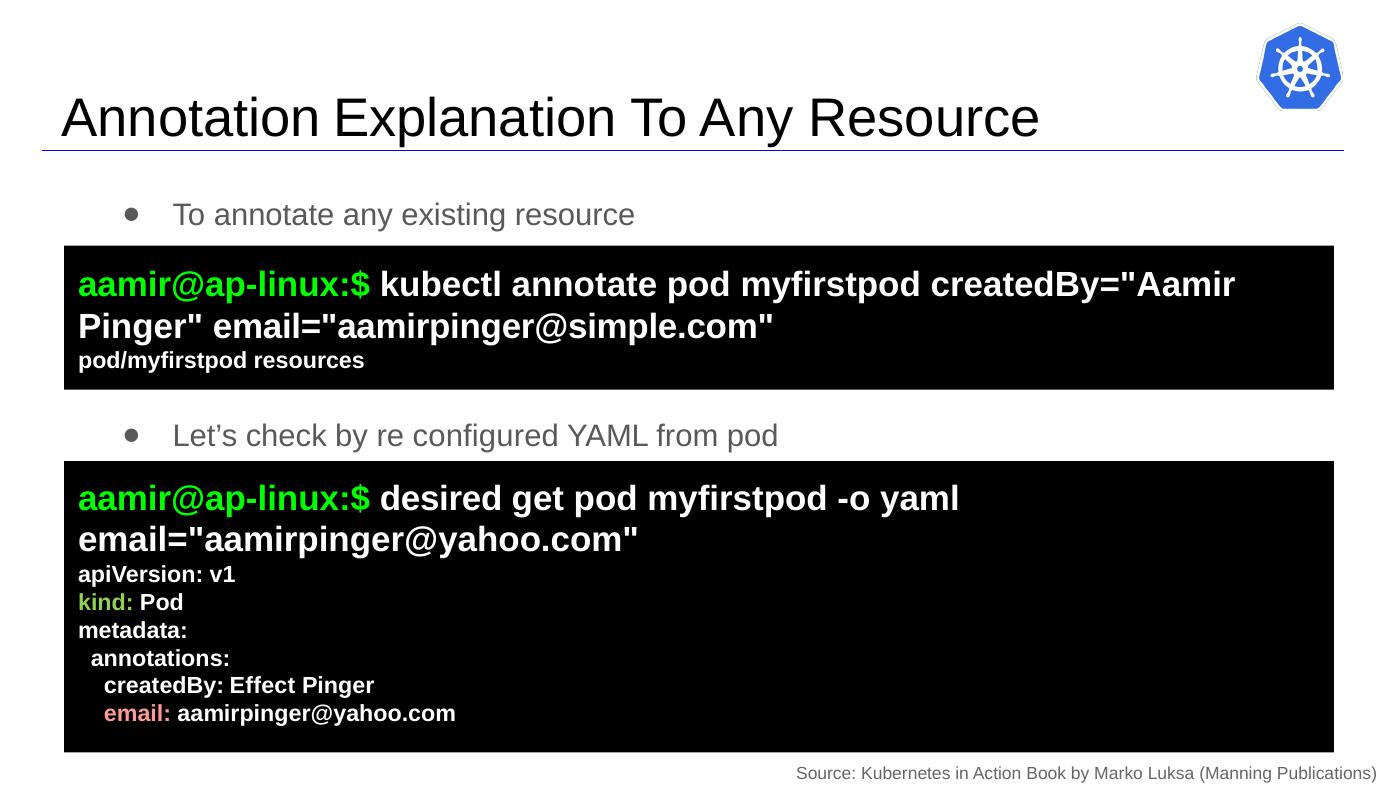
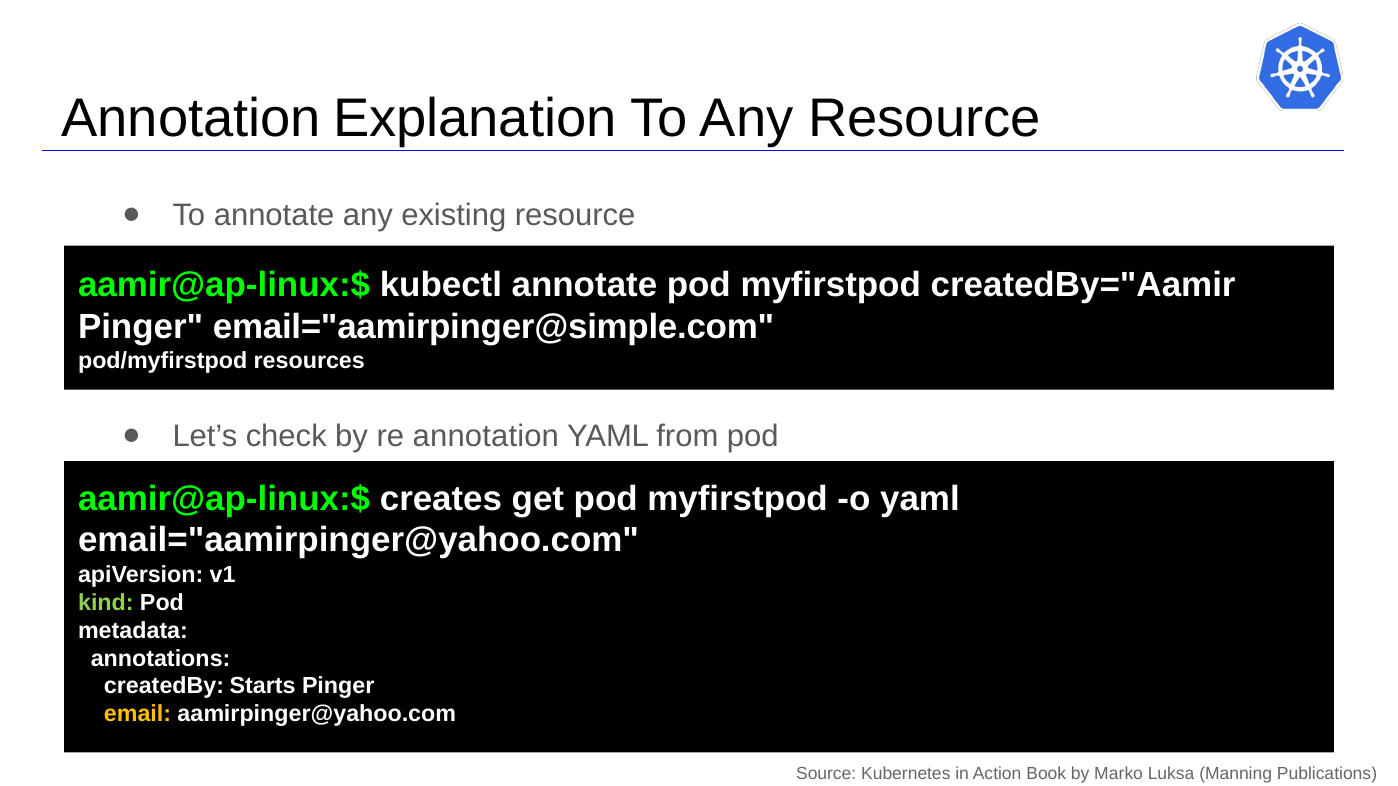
re configured: configured -> annotation (486, 436)
desired: desired -> creates (441, 499)
Effect: Effect -> Starts (263, 687)
email colour: pink -> yellow (138, 715)
